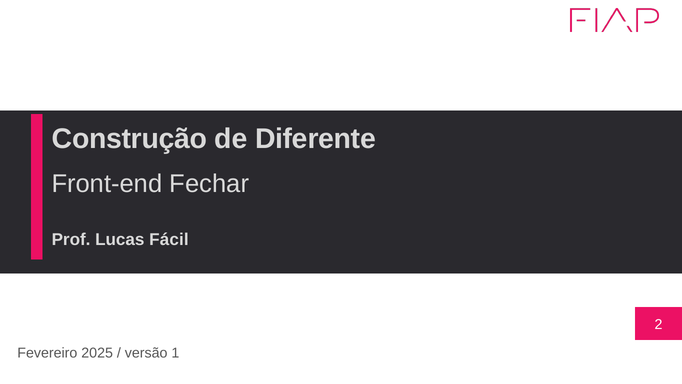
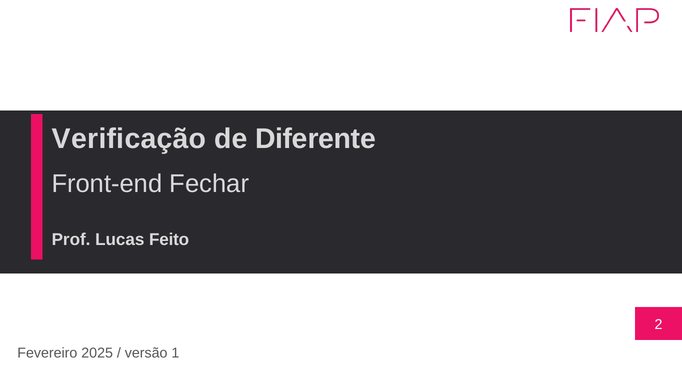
Construção: Construção -> Verificação (129, 139)
Fácil: Fácil -> Feito (169, 239)
